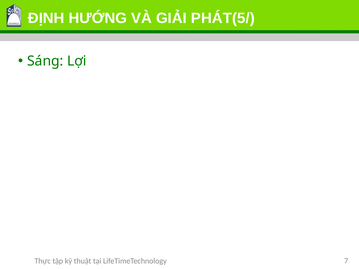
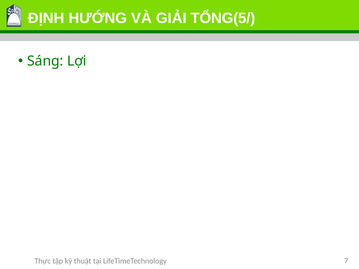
PHÁT(5/: PHÁT(5/ -> TỔNG(5/ (223, 18)
